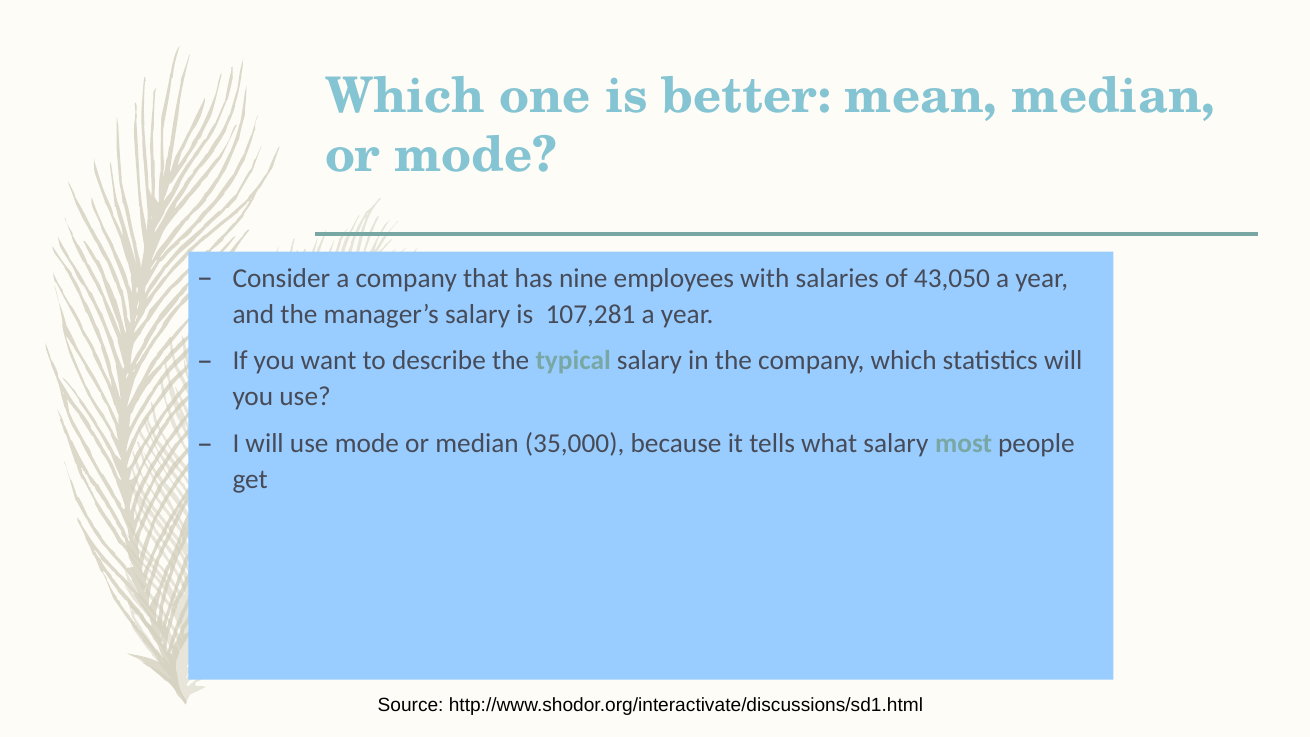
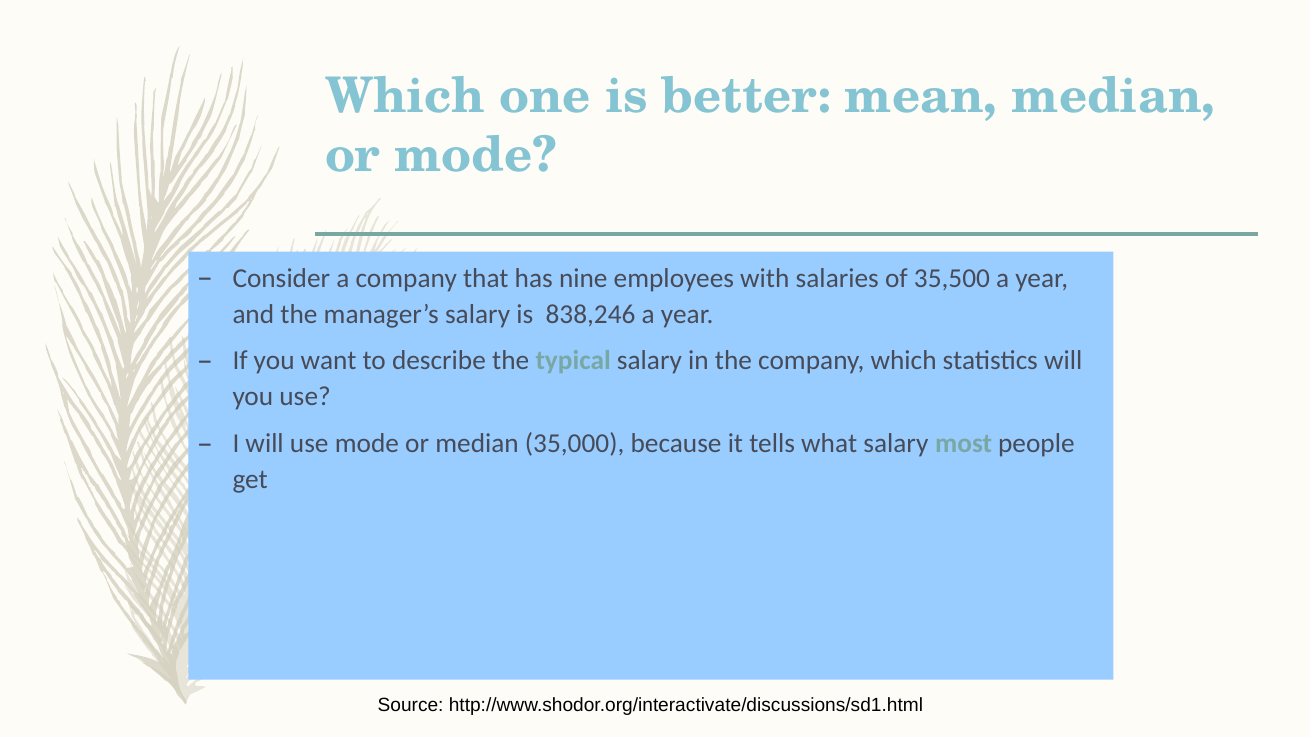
43,050: 43,050 -> 35,500 (952, 278)
107,281: 107,281 -> 838,246 (591, 314)
